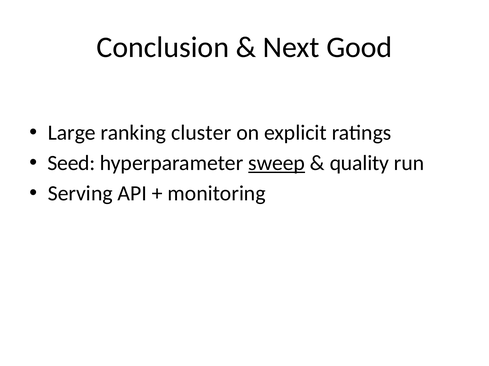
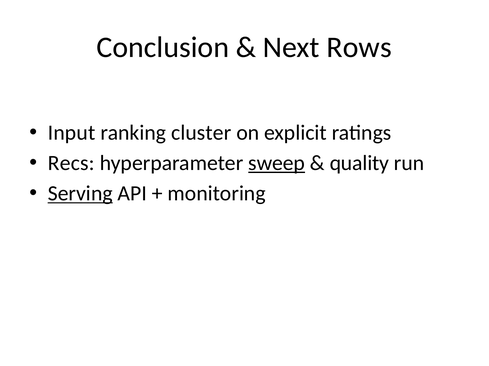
Good: Good -> Rows (359, 47)
Large: Large -> Input (72, 133)
Seed: Seed -> Recs (71, 163)
Serving underline: none -> present (80, 194)
